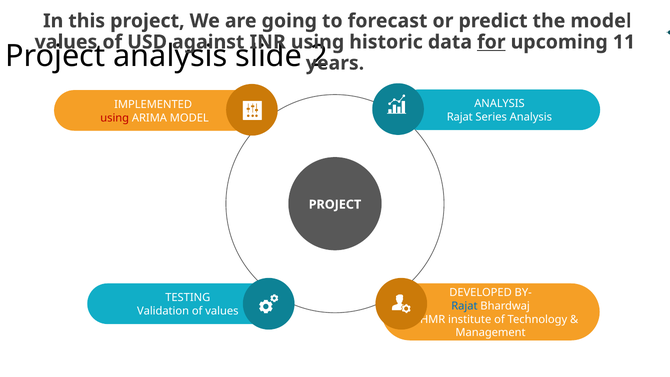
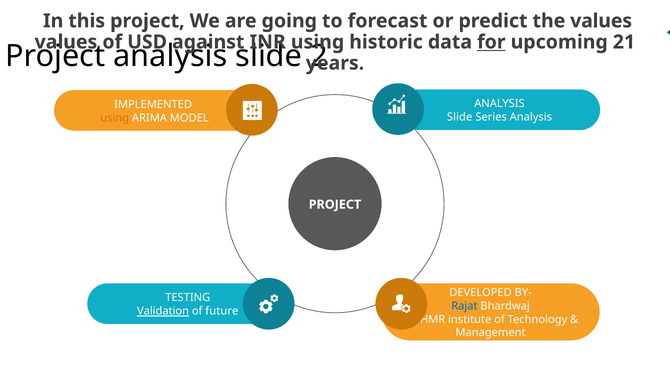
the model: model -> values (601, 21)
11: 11 -> 21 (624, 42)
Rajat: Rajat -> Slide (460, 117)
using colour: red -> orange (115, 118)
Validation underline: none -> present (163, 311)
of values: values -> future (222, 311)
